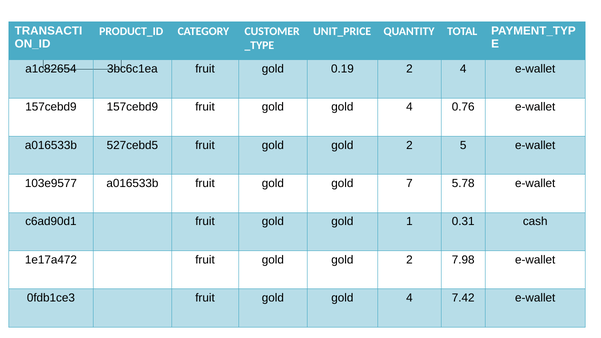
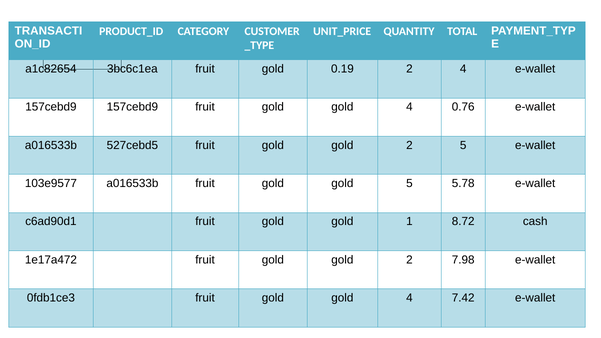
gold 7: 7 -> 5 (409, 183)
0.31: 0.31 -> 8.72 (463, 222)
